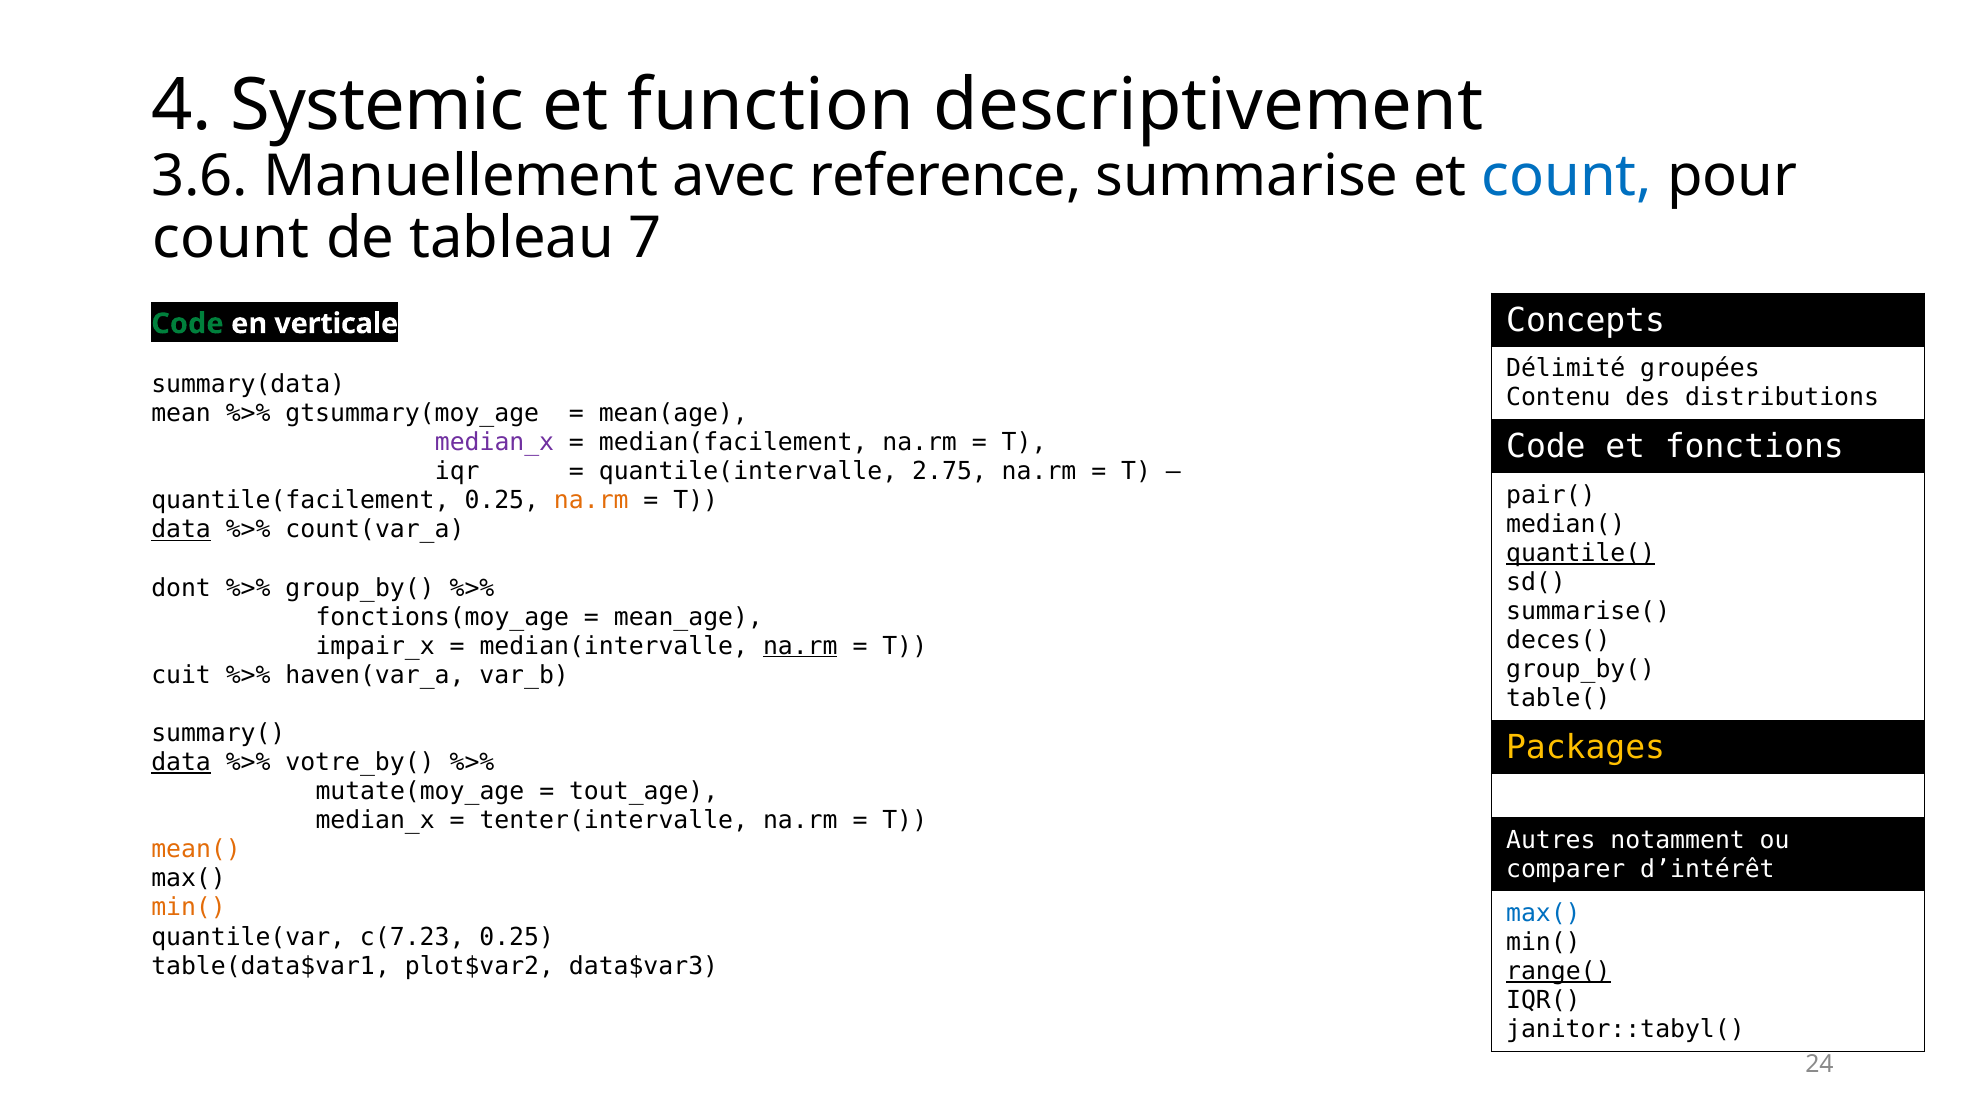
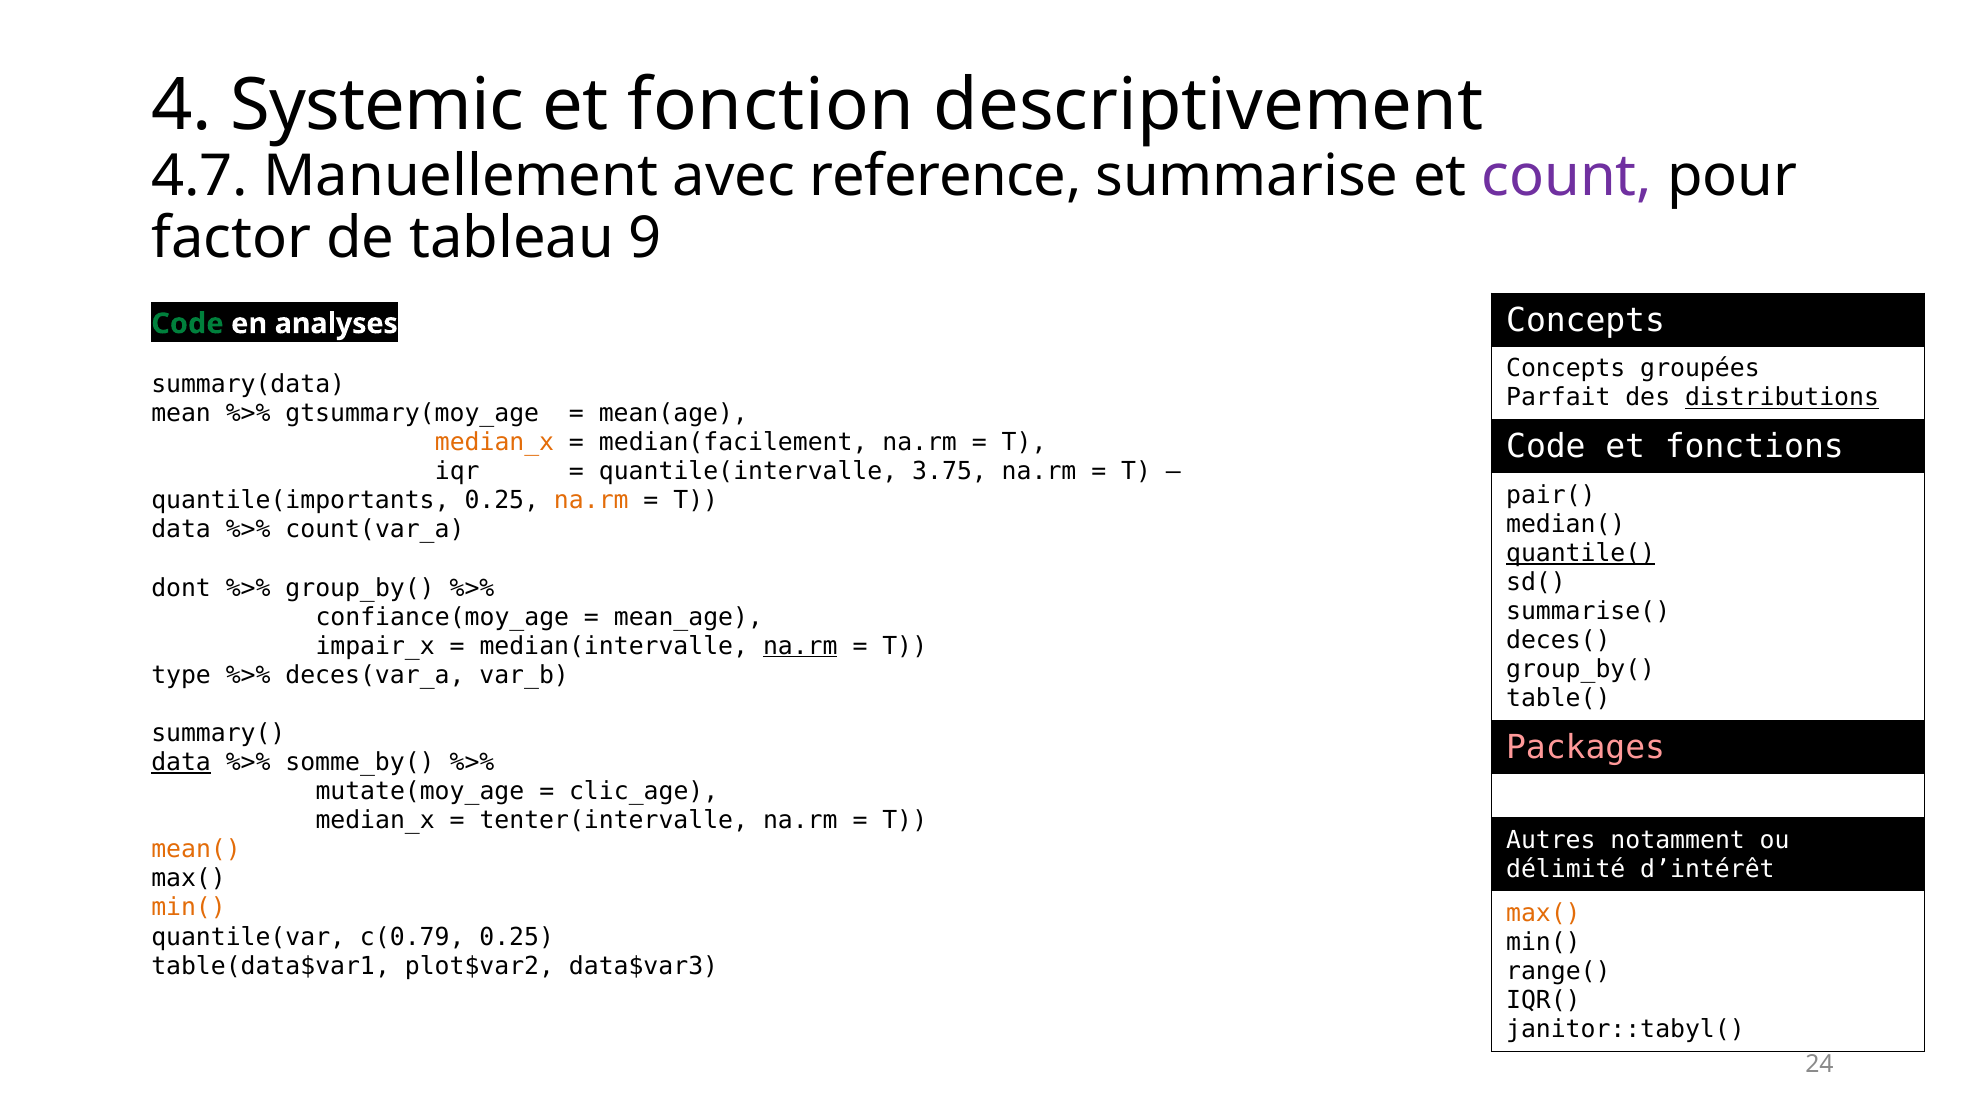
function: function -> fonction (771, 105)
3.6: 3.6 -> 4.7 (200, 176)
count colour: blue -> purple (1567, 176)
count: count -> factor (231, 238)
7: 7 -> 9 (645, 238)
verticale: verticale -> analyses (336, 324)
Délimité: Délimité -> Concepts (1566, 369)
Contenu: Contenu -> Parfait (1558, 398)
distributions underline: none -> present (1782, 398)
median_x colour: purple -> orange (495, 442)
2.75: 2.75 -> 3.75 (950, 471)
quantile(facilement: quantile(facilement -> quantile(importants (300, 500)
data underline: present -> none (181, 530)
fonctions(moy_age: fonctions(moy_age -> confiance(moy_age (442, 617)
cuit: cuit -> type (181, 675)
haven(var_a: haven(var_a -> deces(var_a (375, 675)
Packages colour: yellow -> pink (1586, 747)
votre_by(: votre_by( -> somme_by( (360, 762)
tout_age: tout_age -> clic_age (644, 791)
comparer: comparer -> délimité (1566, 869)
max( colour: blue -> orange (1543, 913)
c(7.23: c(7.23 -> c(0.79 (412, 937)
range( underline: present -> none (1558, 971)
